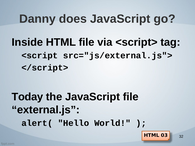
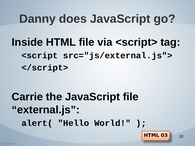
Today: Today -> Carrie (27, 97)
